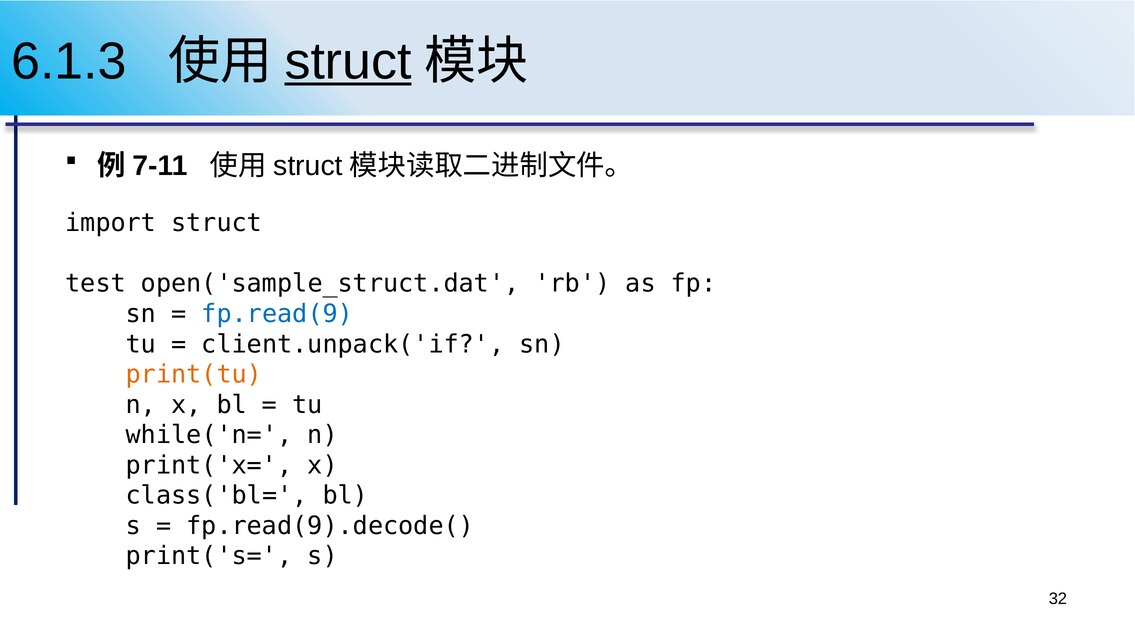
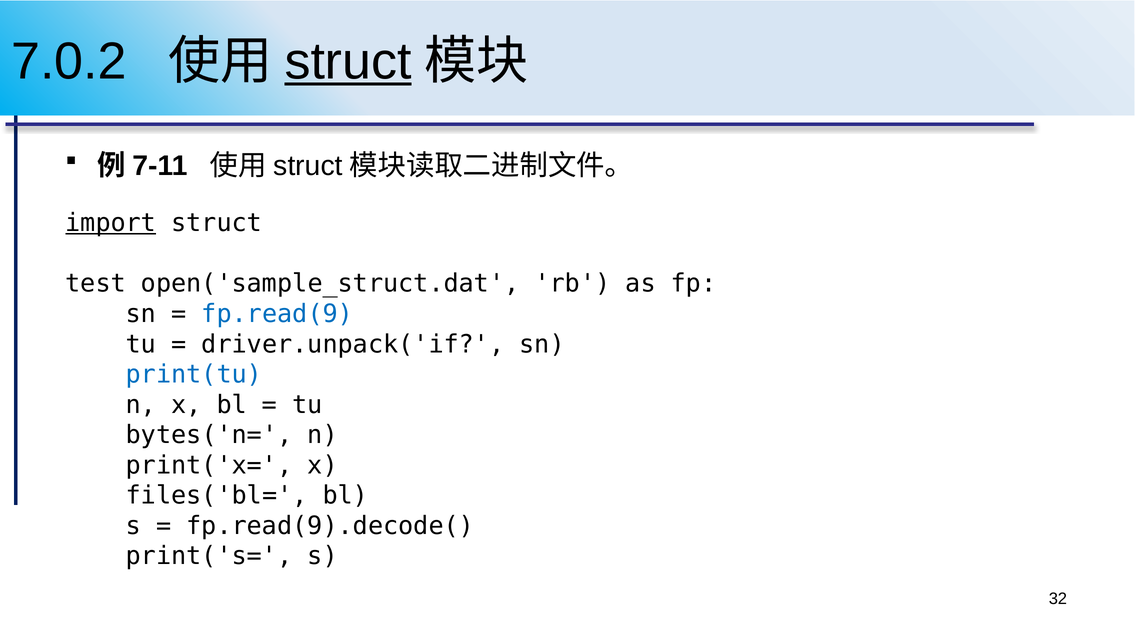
6.1.3: 6.1.3 -> 7.0.2 (69, 62)
import underline: none -> present (111, 223)
client.unpack('if: client.unpack('if -> driver.unpack('if (353, 344)
print(tu colour: orange -> blue (194, 374)
while('n=: while('n= -> bytes('n= (209, 435)
class('bl=: class('bl= -> files('bl= (217, 495)
